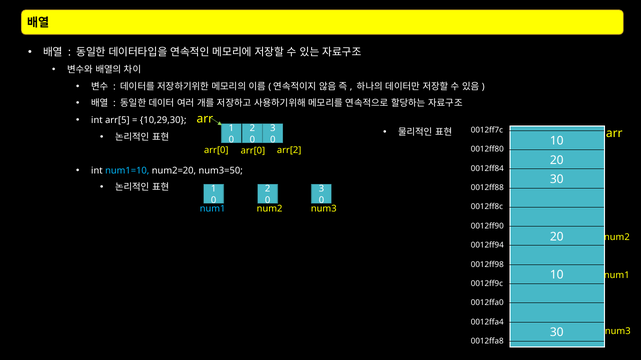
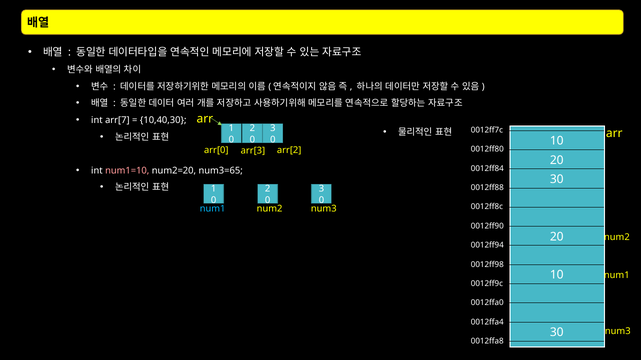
arr[5: arr[5 -> arr[7 (117, 120)
10,29,30: 10,29,30 -> 10,40,30 (163, 120)
arr[0 arr[0: arr[0 -> arr[3 (253, 151)
num1=10 colour: light blue -> pink (127, 171)
num3=50: num3=50 -> num3=65 (221, 171)
